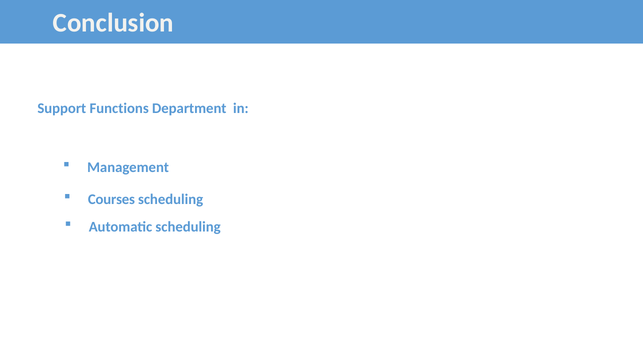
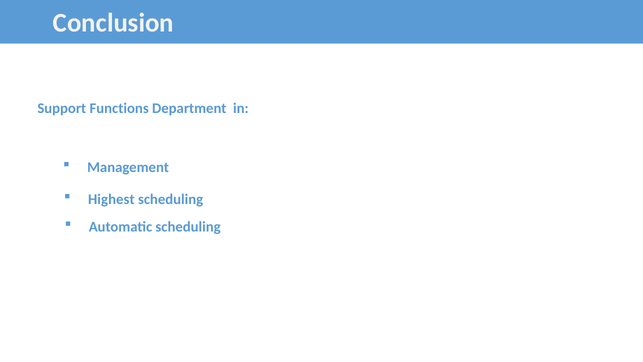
Courses: Courses -> Highest (111, 199)
